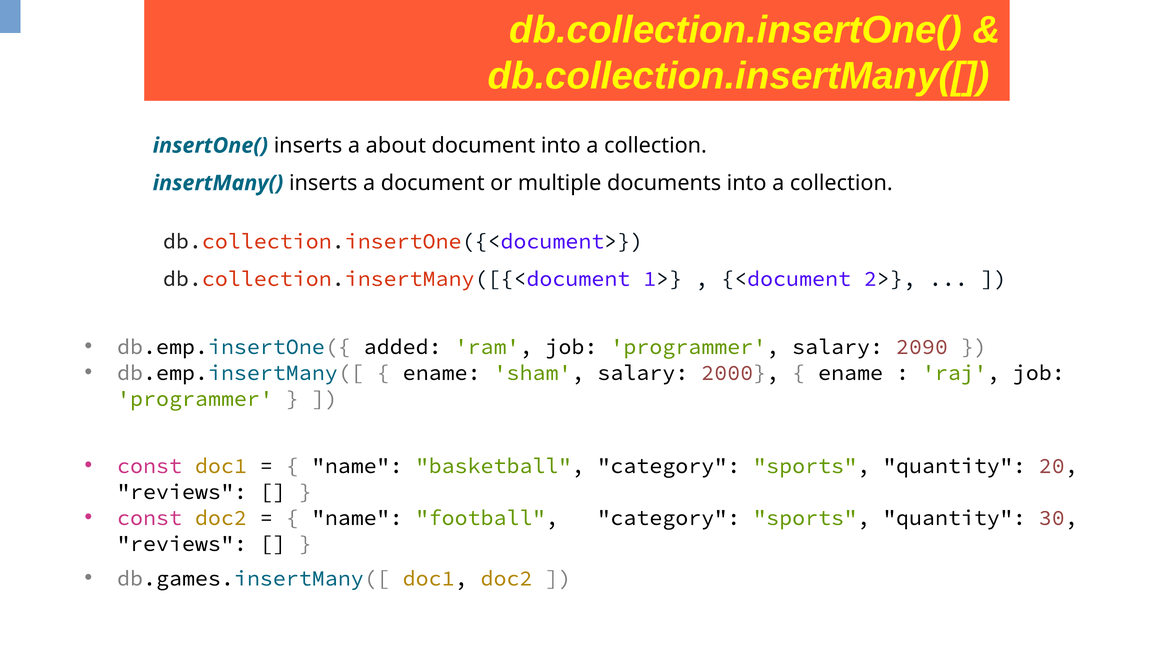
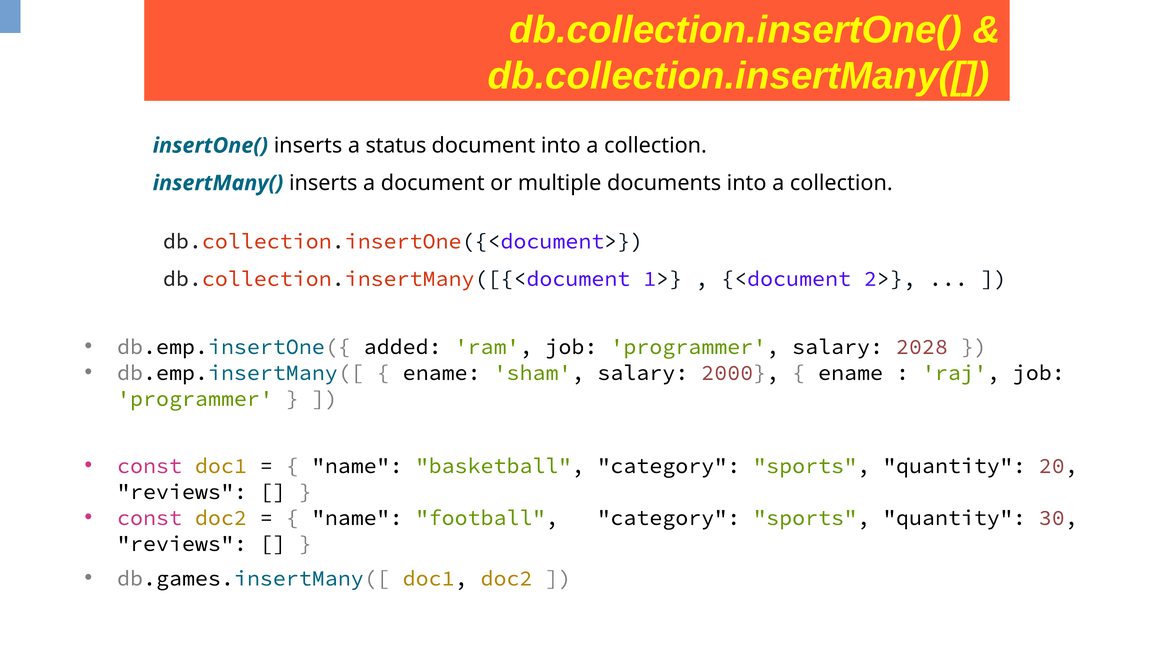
about: about -> status (396, 146)
2090: 2090 -> 2028 (922, 347)
